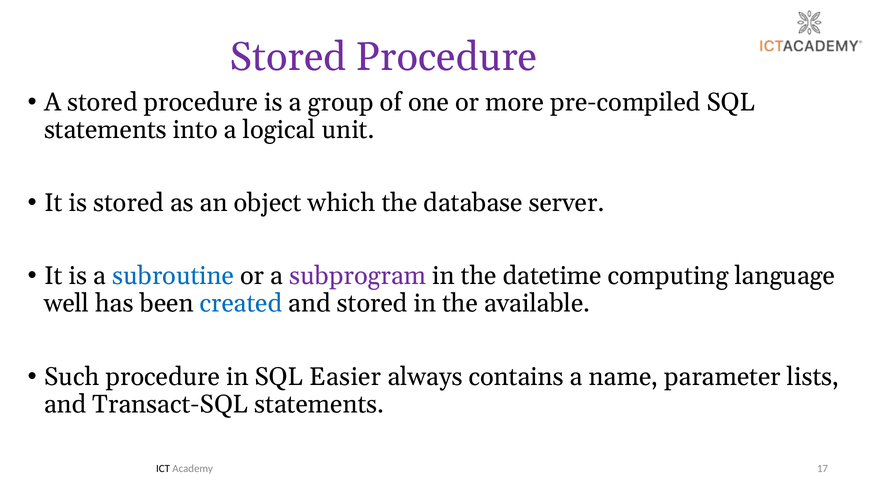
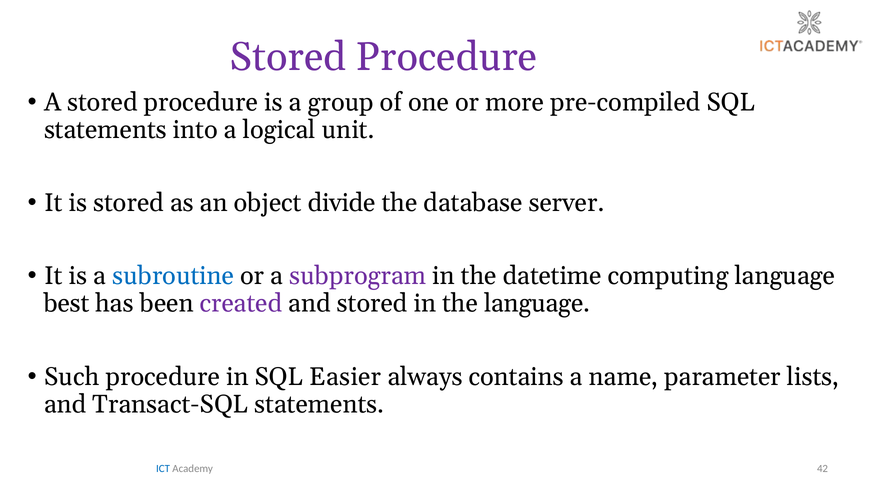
which: which -> divide (342, 203)
well: well -> best (67, 303)
created colour: blue -> purple (241, 303)
the available: available -> language (537, 303)
ICT colour: black -> blue (163, 468)
17: 17 -> 42 (822, 468)
